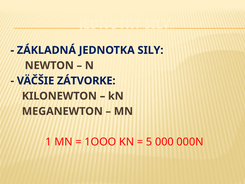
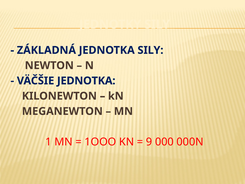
VÄČŠIE ZÁTVORKE: ZÁTVORKE -> JEDNOTKA (86, 81)
5: 5 -> 9 (149, 142)
